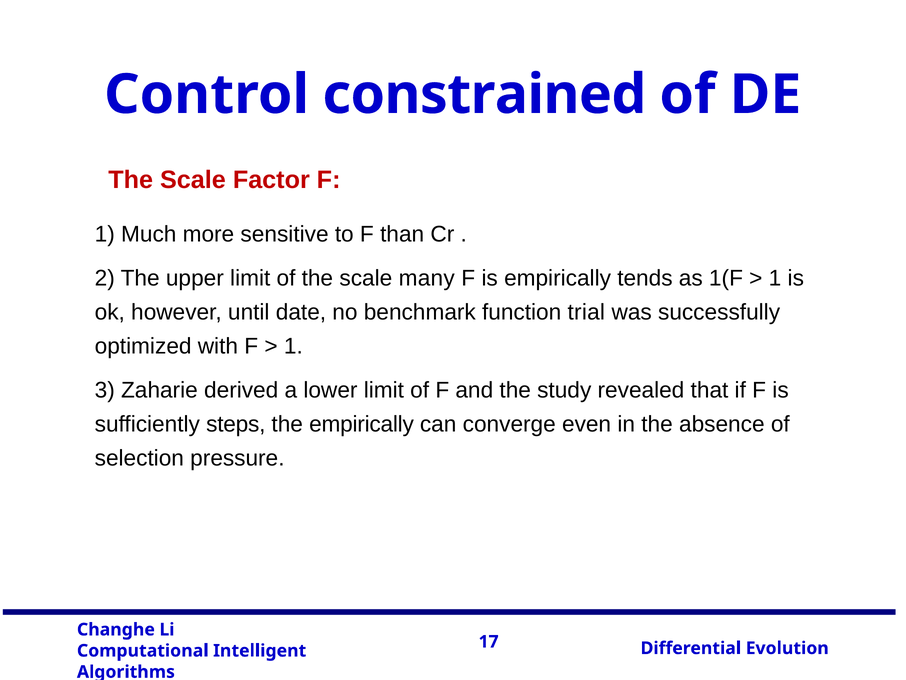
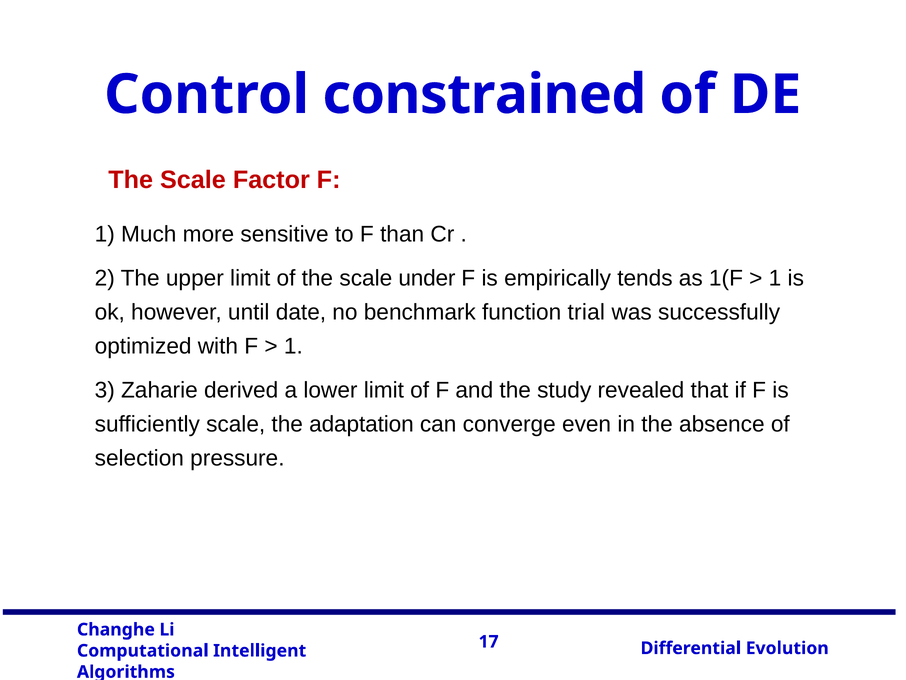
many: many -> under (427, 278)
sufficiently steps: steps -> scale (236, 424)
the empirically: empirically -> adaptation (361, 424)
